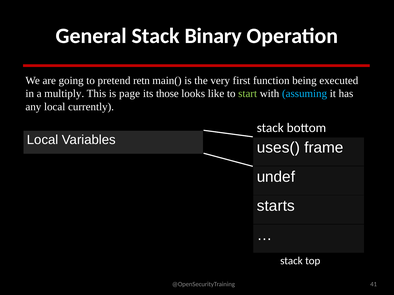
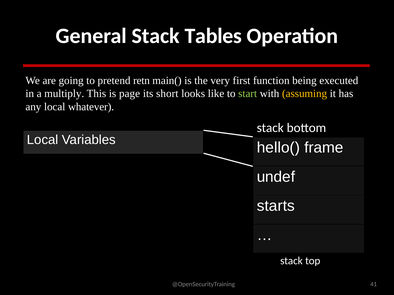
Binary: Binary -> Tables (213, 36)
those: those -> short (167, 94)
assuming colour: light blue -> yellow (305, 94)
currently: currently -> whatever (91, 107)
uses(: uses( -> hello( (278, 148)
